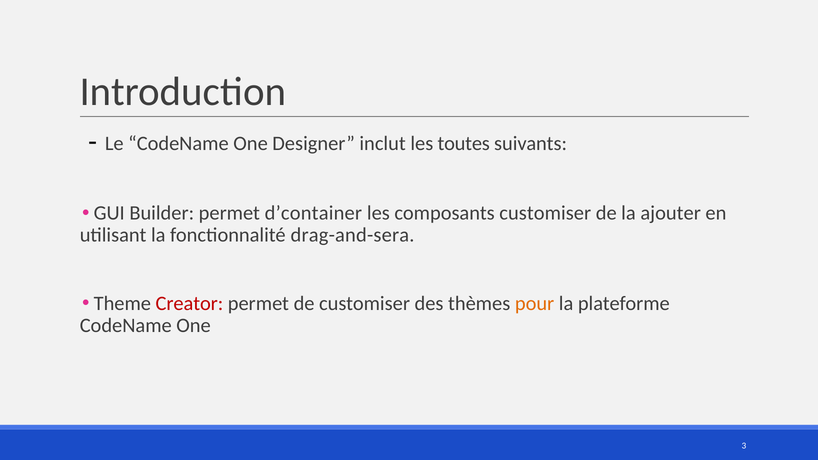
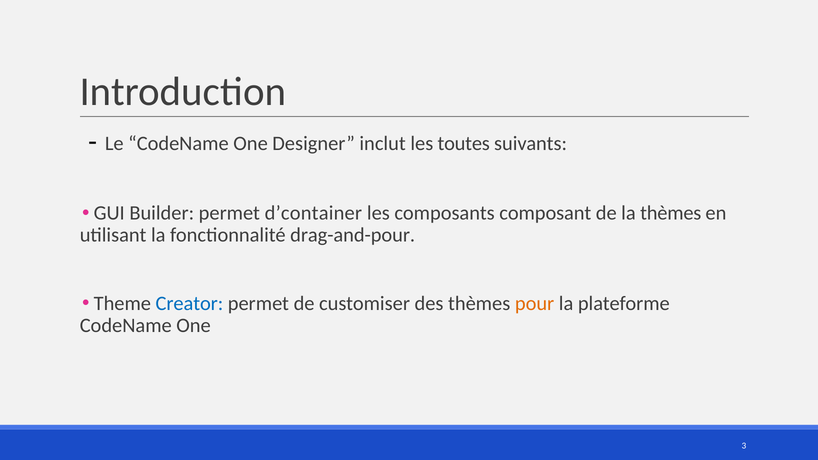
composants customiser: customiser -> composant (545, 213)
la ajouter: ajouter -> thèmes (671, 213)
drag-and-sera: drag-and-sera -> drag-and-pour (353, 235)
Creator colour: red -> blue (189, 303)
